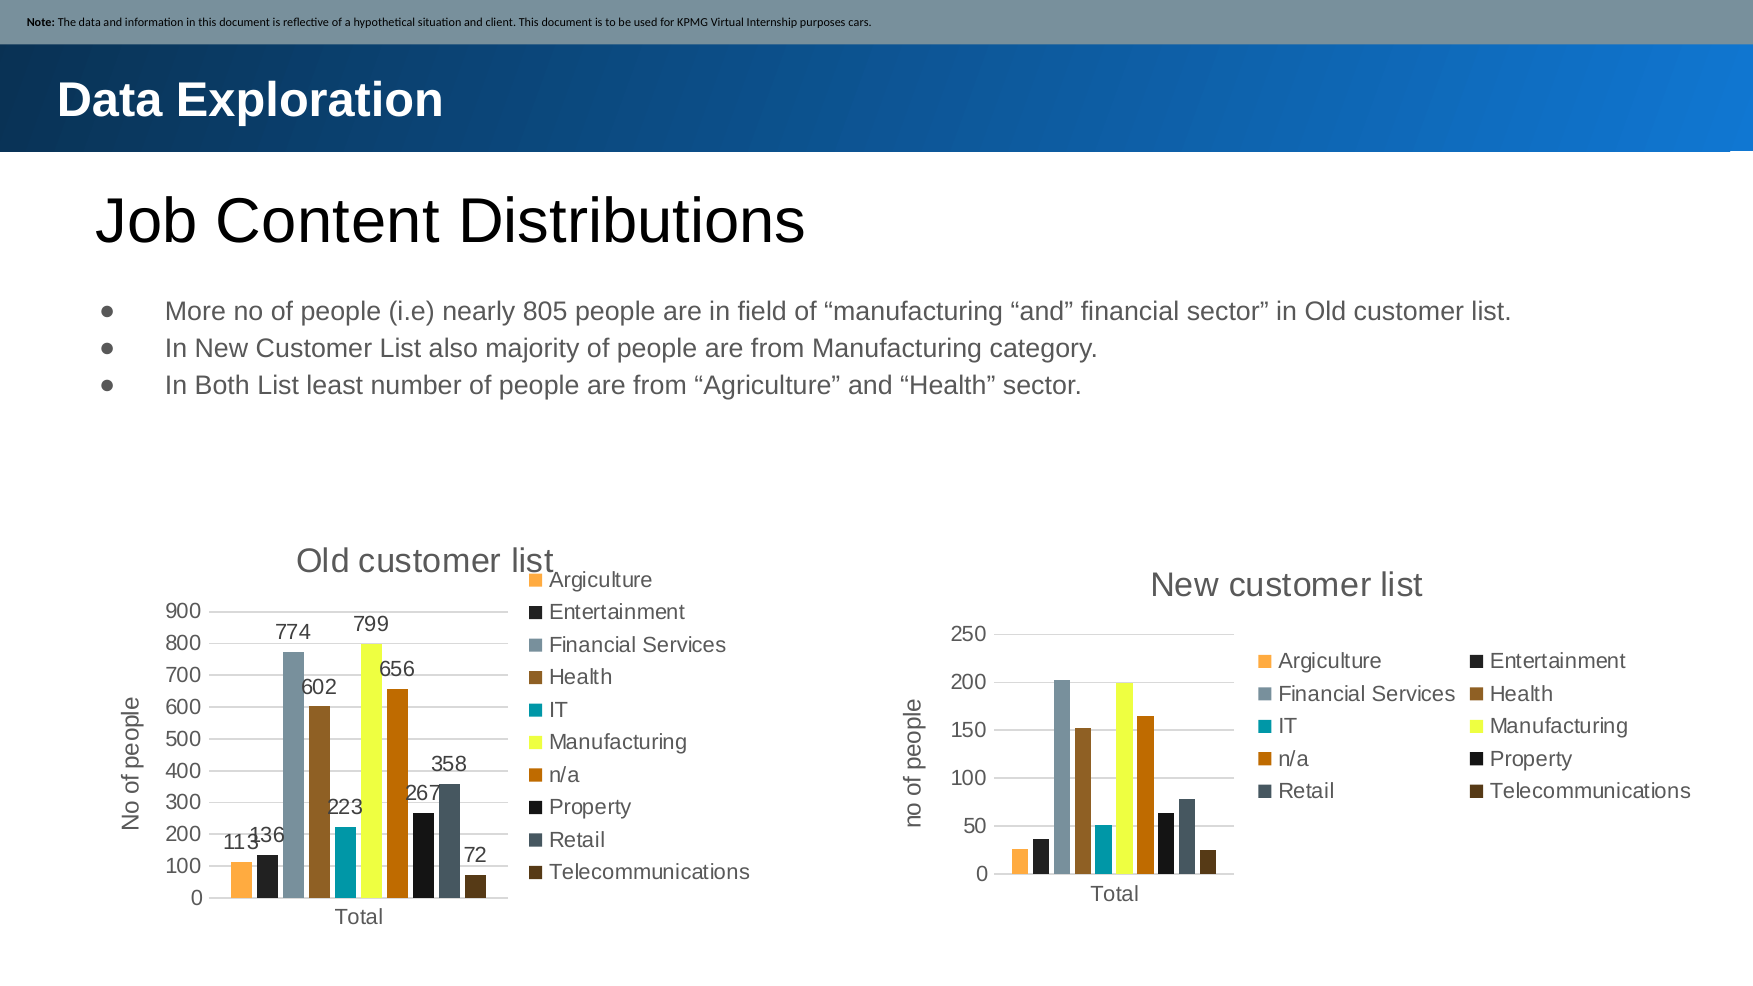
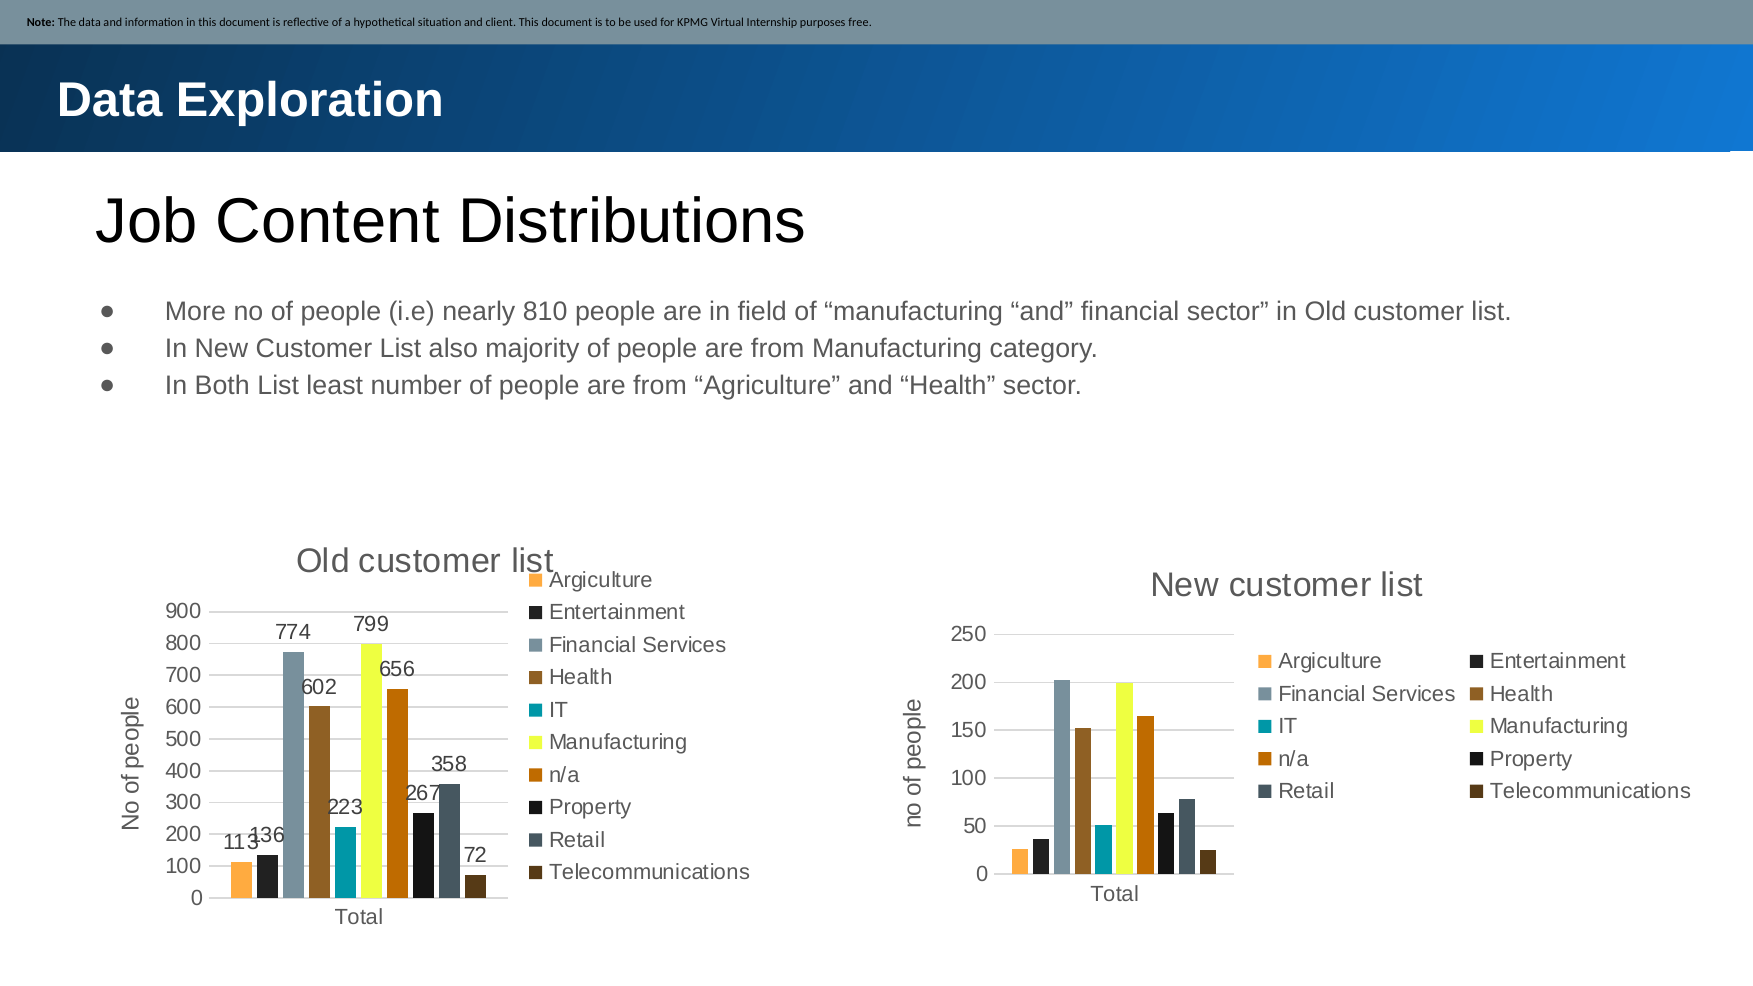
cars: cars -> free (860, 22)
805: 805 -> 810 (545, 312)
